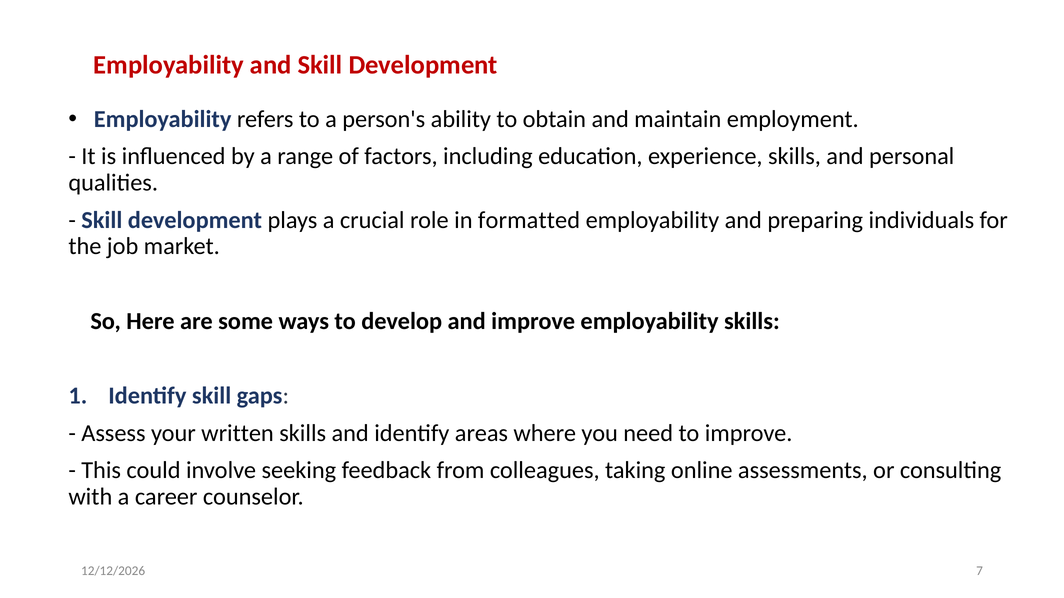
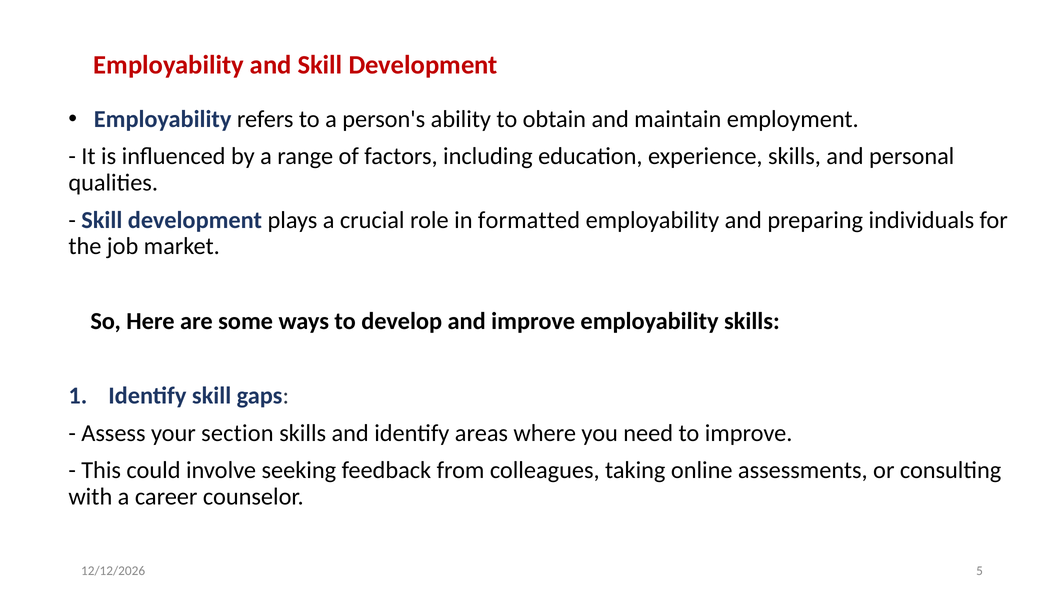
written: written -> section (237, 433)
7: 7 -> 5 (980, 571)
